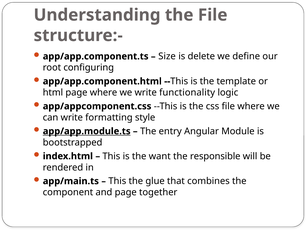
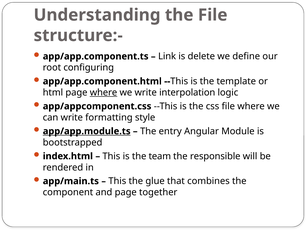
Size: Size -> Link (167, 56)
where underline: none -> present (104, 92)
functionality: functionality -> interpolation (187, 92)
want: want -> team (160, 156)
